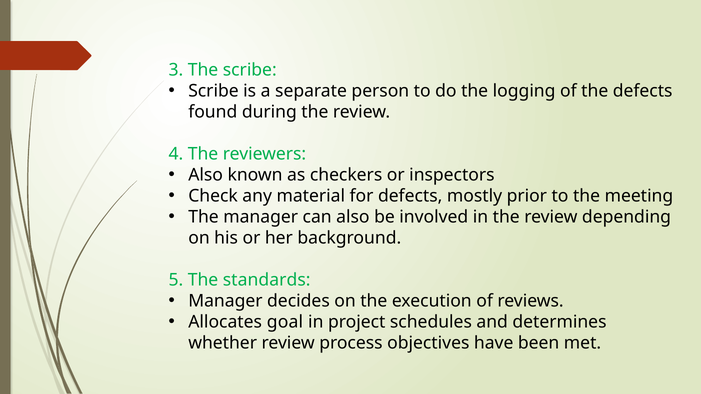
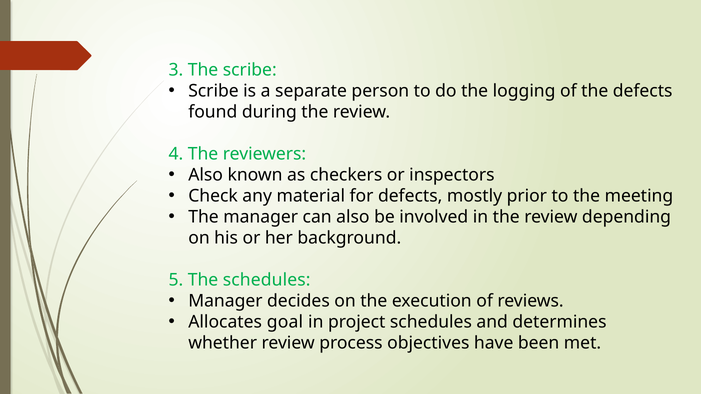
The standards: standards -> schedules (267, 280)
